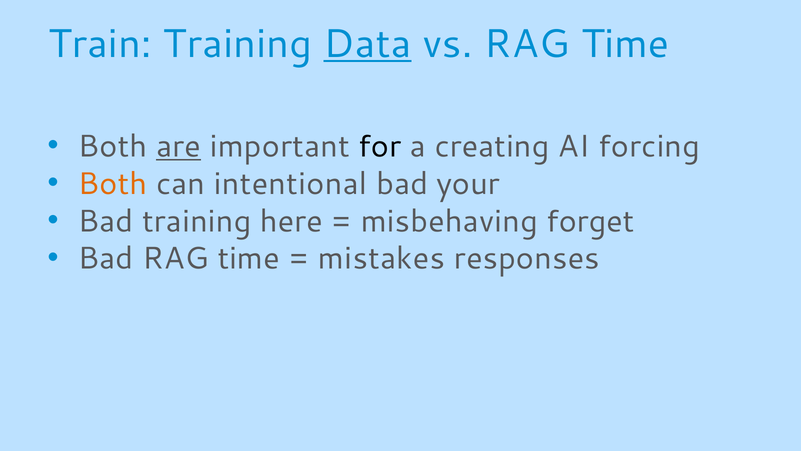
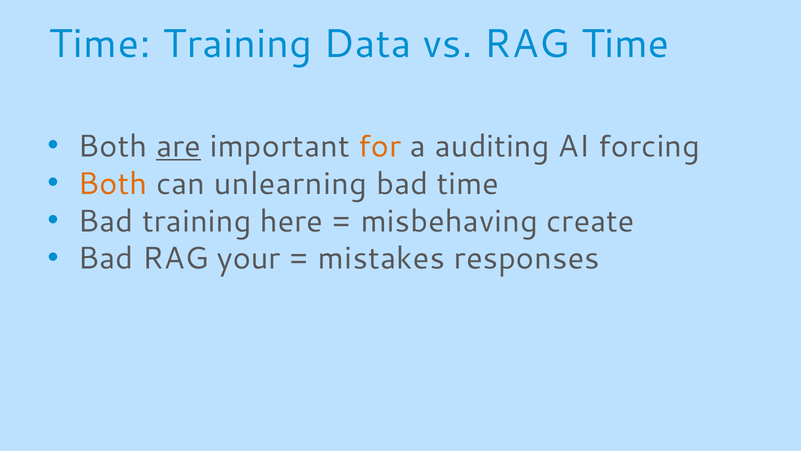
Train: Train -> Time (100, 44)
Data underline: present -> none (367, 44)
for colour: black -> orange (380, 146)
creating: creating -> auditing (492, 146)
intentional: intentional -> unlearning (291, 184)
bad your: your -> time (468, 184)
forget: forget -> create (591, 221)
Bad RAG time: time -> your (249, 258)
